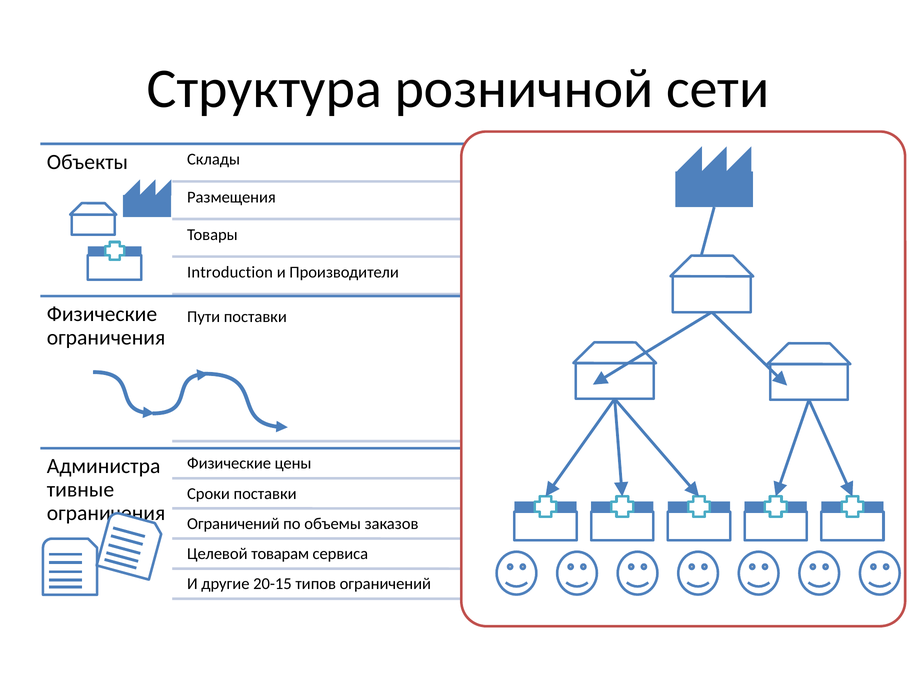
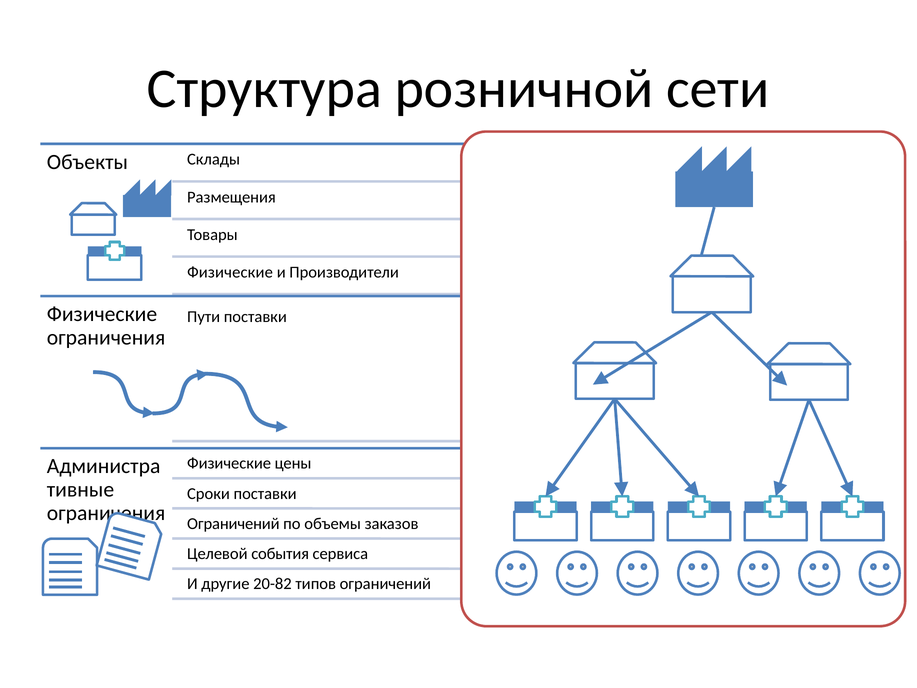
Introduction: Introduction -> Физические (230, 272)
товарам: товарам -> события (280, 554)
20-15: 20-15 -> 20-82 (272, 584)
